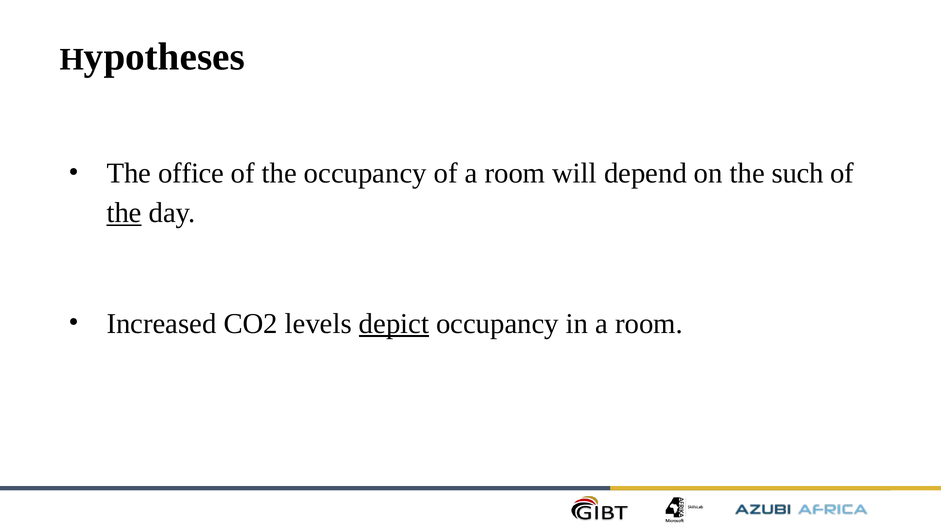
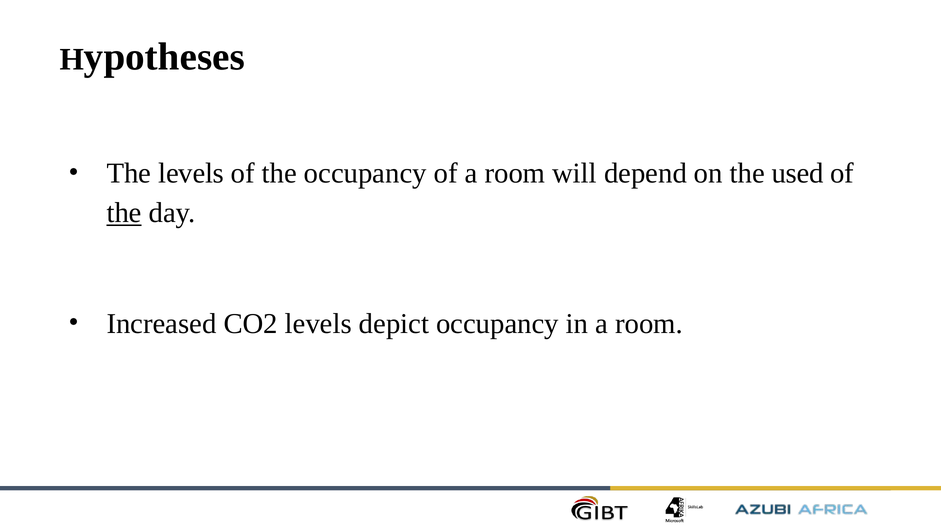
The office: office -> levels (191, 173)
such: such -> used (798, 173)
depict underline: present -> none (394, 324)
